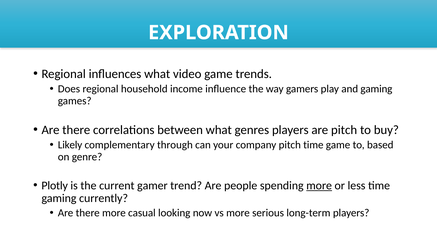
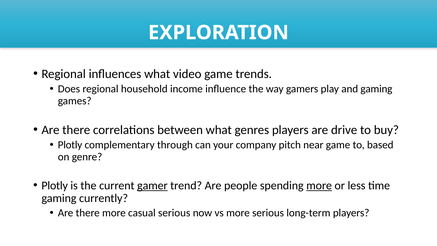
are pitch: pitch -> drive (344, 130)
Likely: Likely -> Plotly (70, 145)
pitch time: time -> near (313, 145)
gamer underline: none -> present (152, 185)
casual looking: looking -> serious (174, 213)
